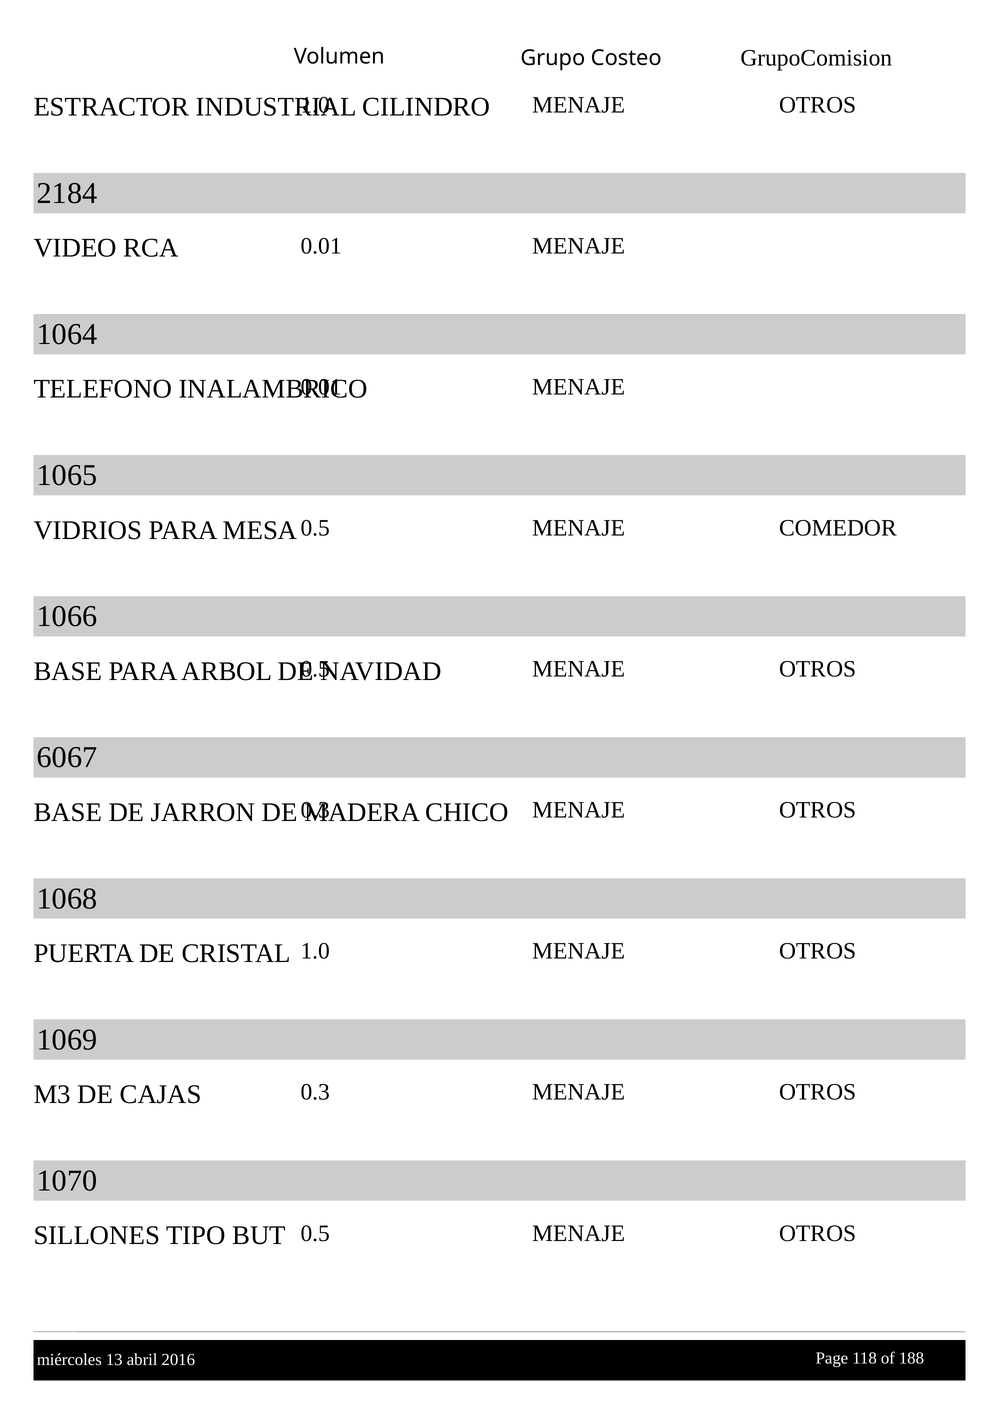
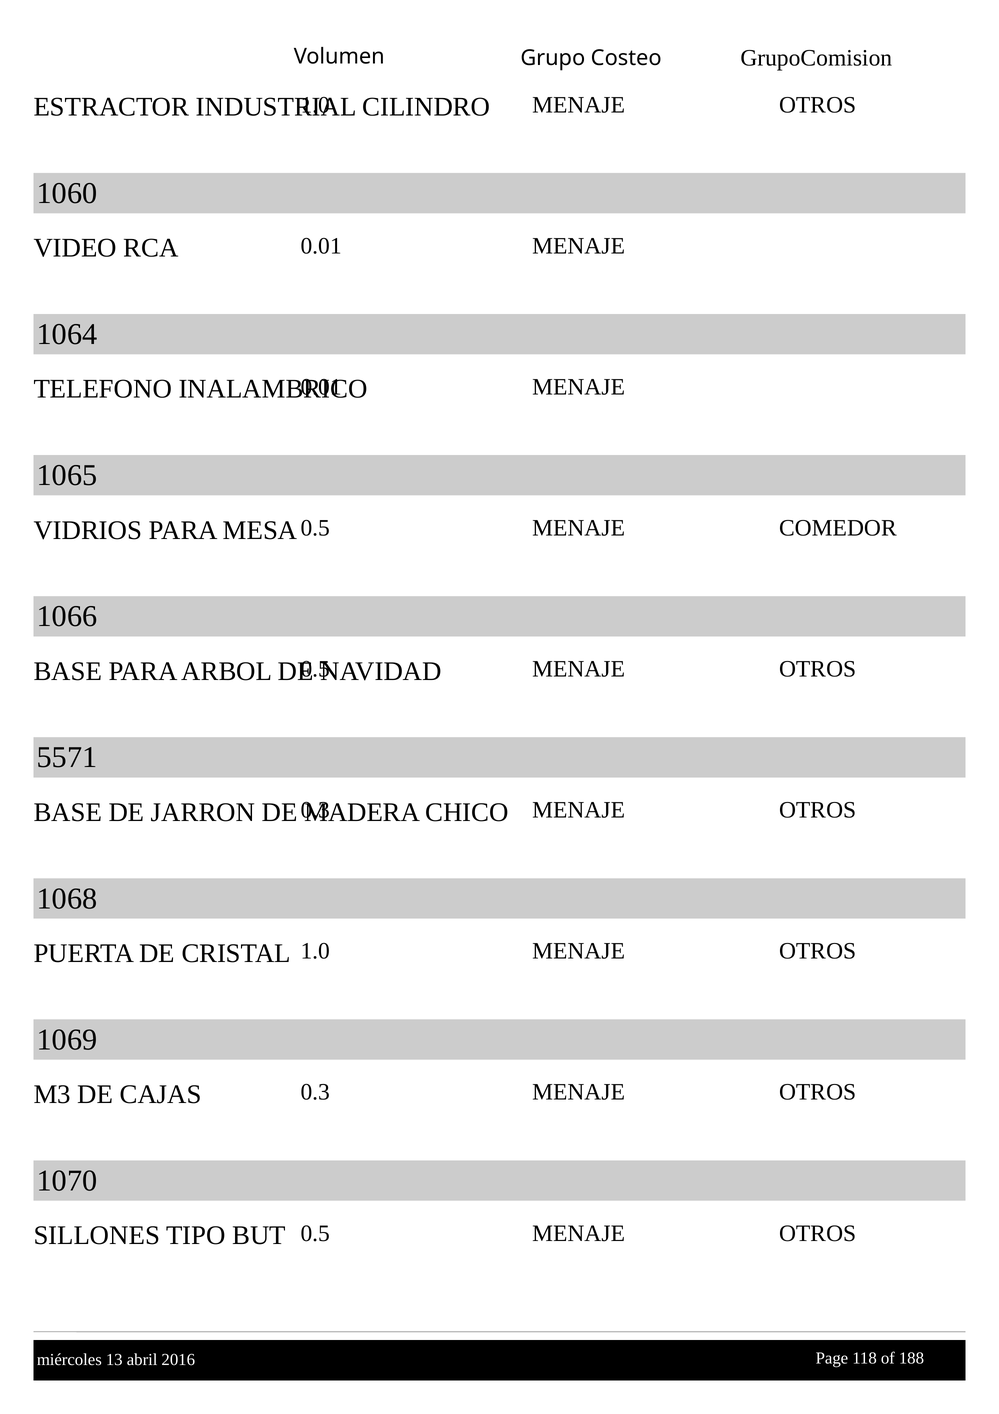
2184: 2184 -> 1060 (67, 193)
6067: 6067 -> 5571 (67, 757)
